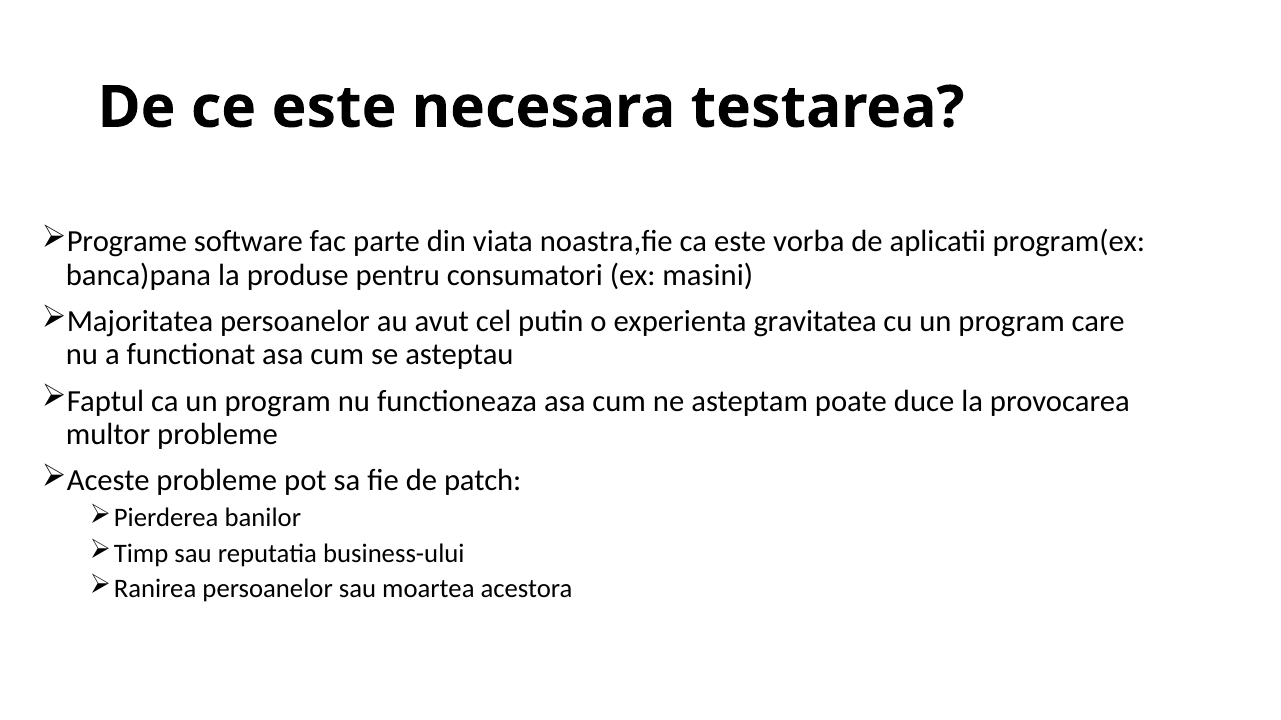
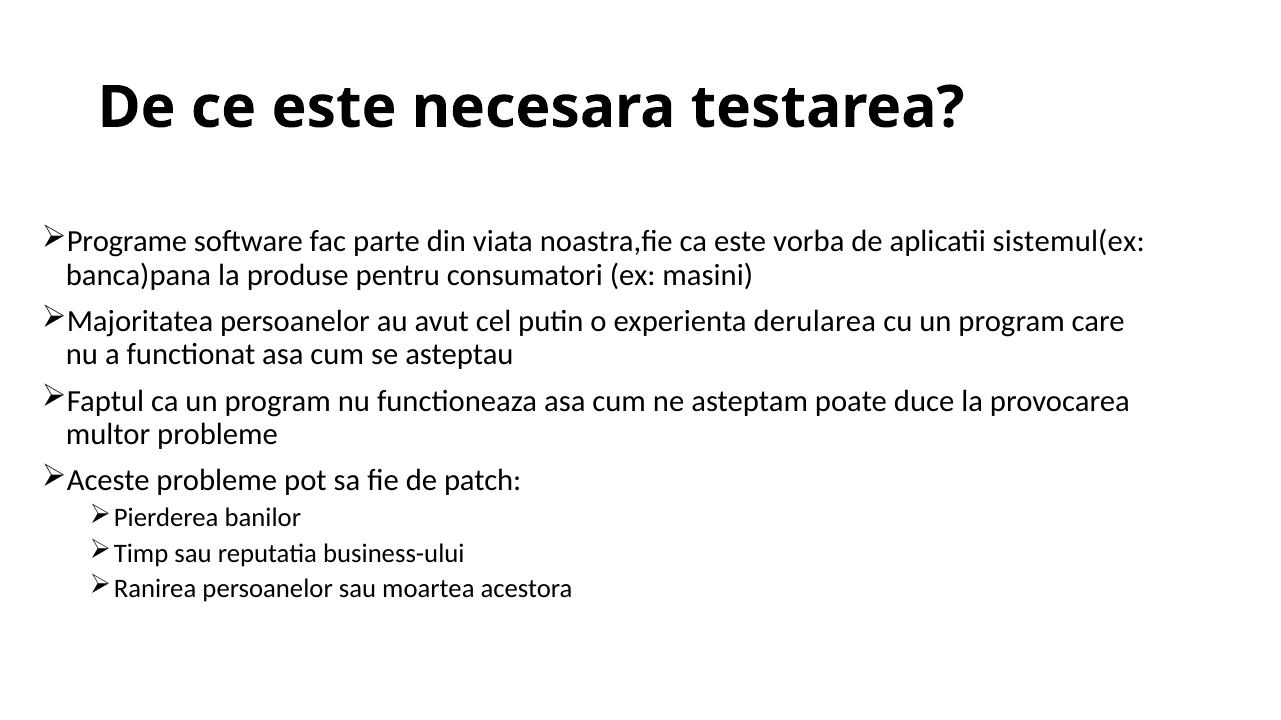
program(ex: program(ex -> sistemul(ex (1069, 242)
gravitatea: gravitatea -> derularea (815, 322)
